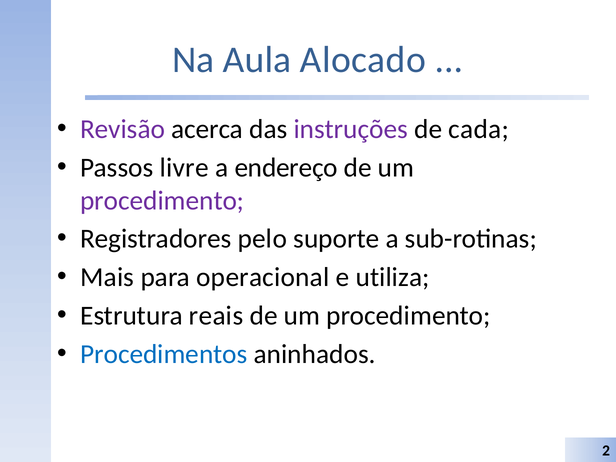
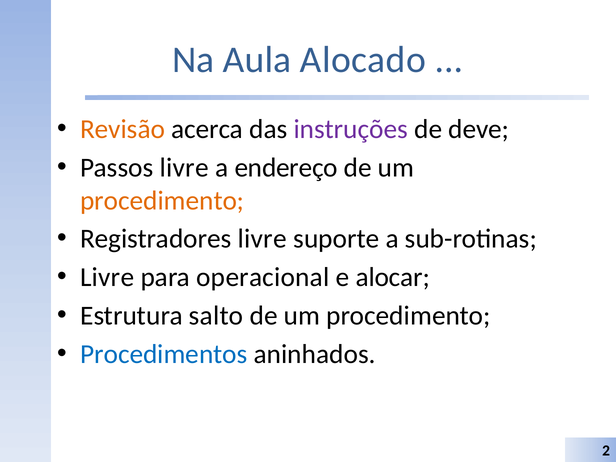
Revisão colour: purple -> orange (123, 129)
cada: cada -> deve (479, 129)
procedimento colour: purple -> orange (162, 201)
Registradores pelo: pelo -> livre (262, 239)
Mais: Mais -> Livre (107, 277)
utiliza: utiliza -> alocar (393, 277)
reais: reais -> salto (216, 316)
